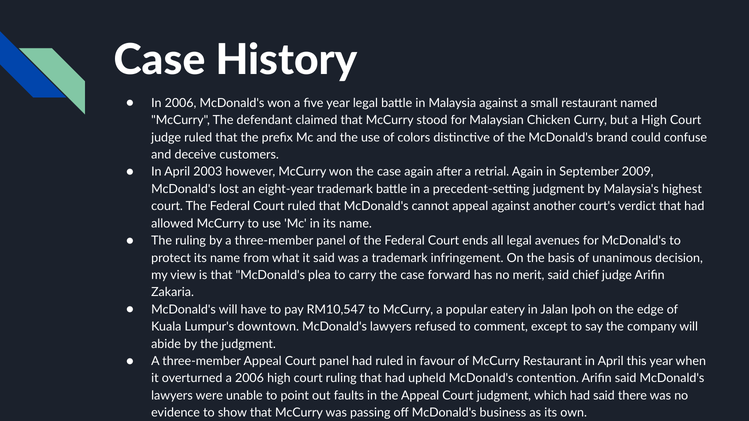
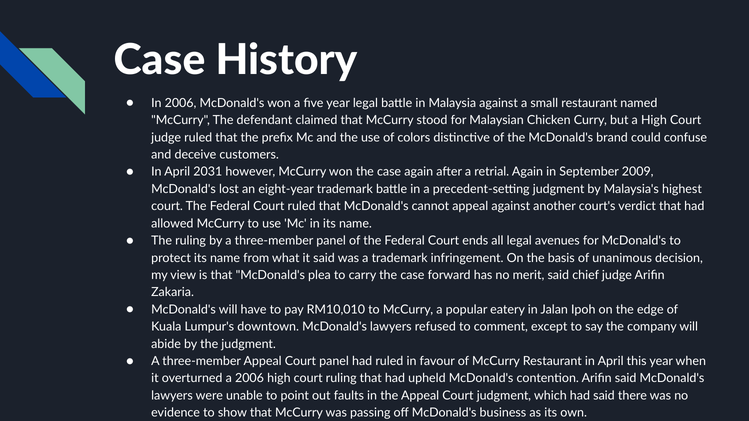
2003: 2003 -> 2031 (208, 172)
RM10,547: RM10,547 -> RM10,010 (336, 310)
